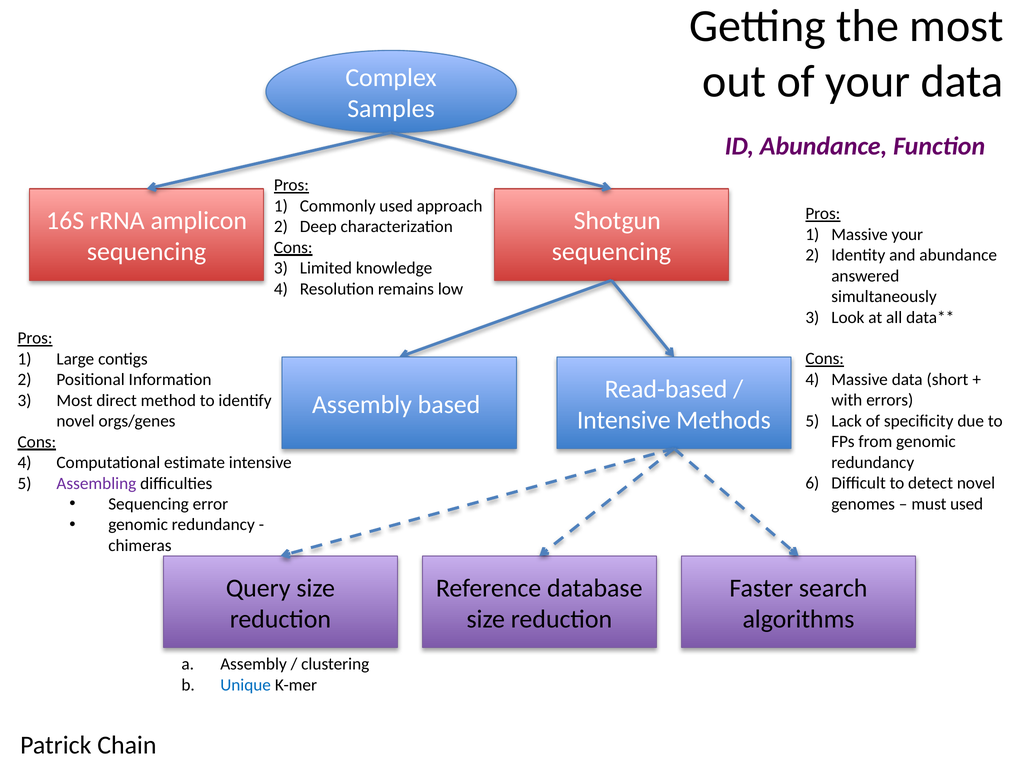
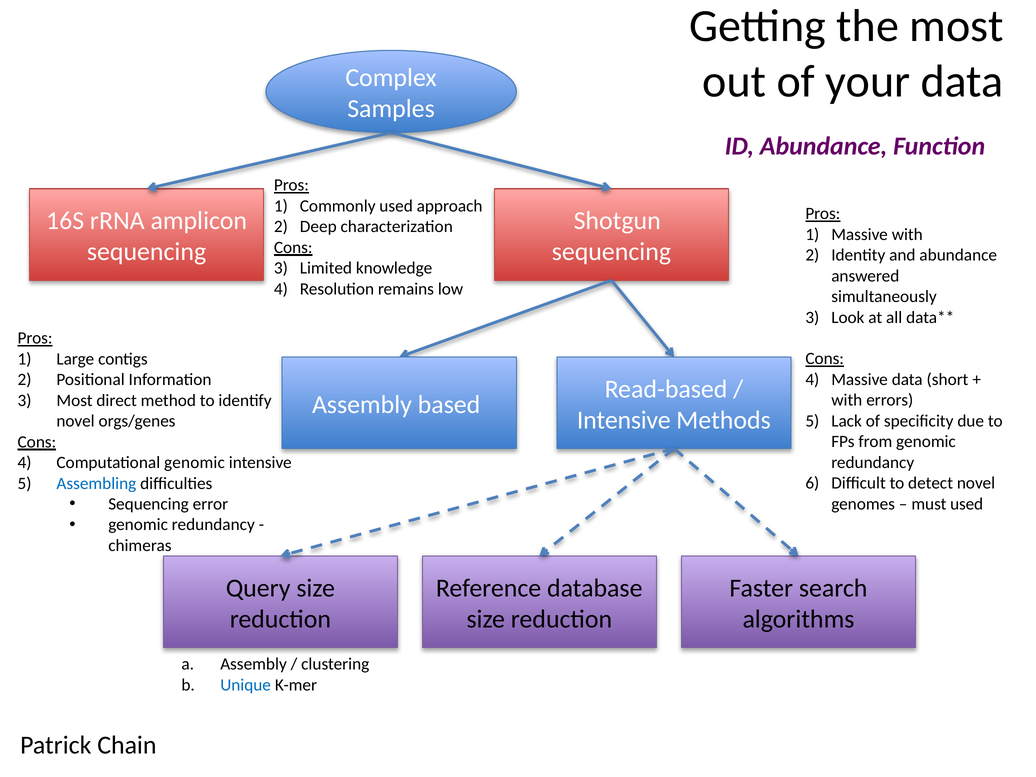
Massive your: your -> with (907, 234)
Computational estimate: estimate -> genomic (194, 463)
Assembling colour: purple -> blue (96, 483)
